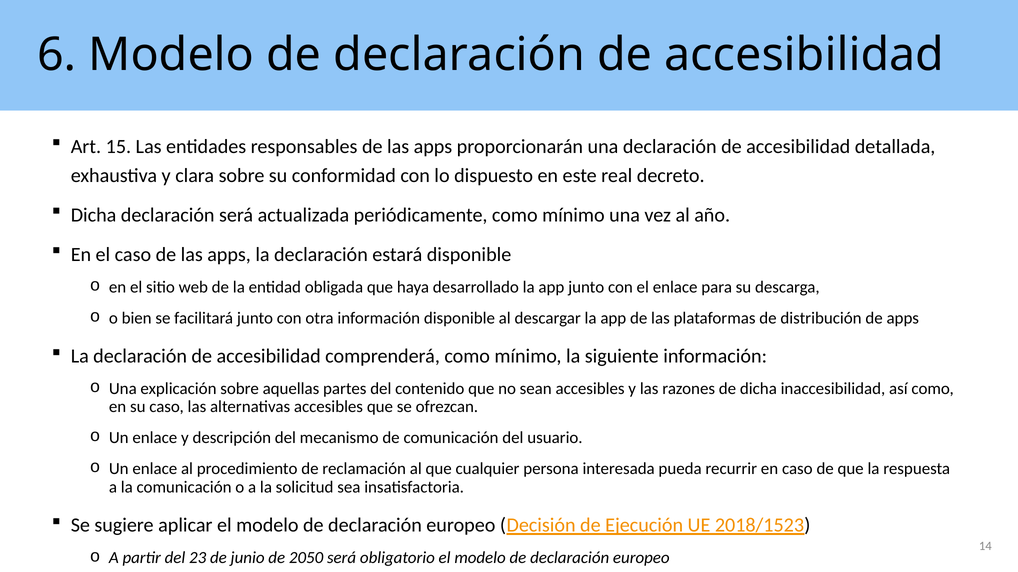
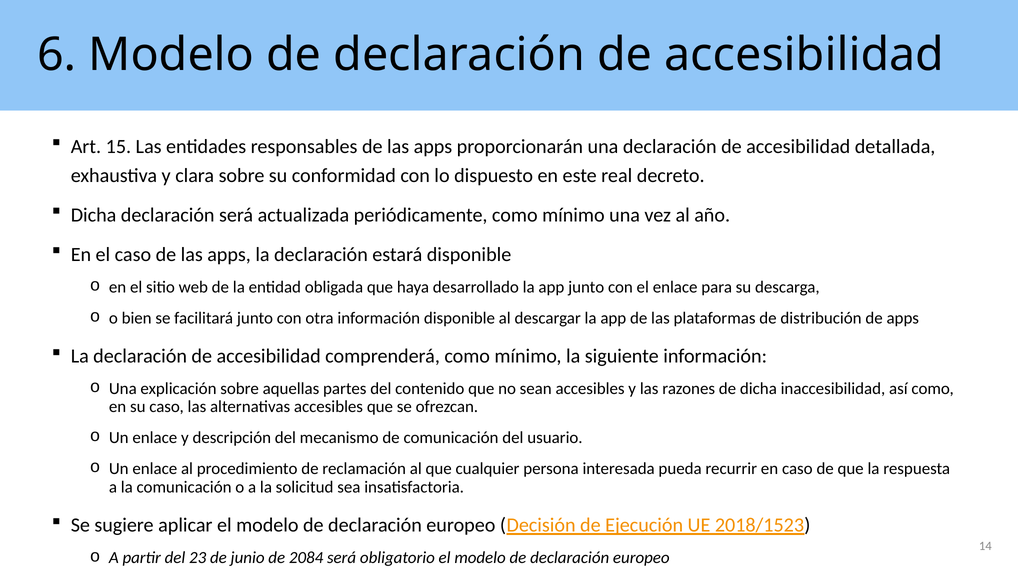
2050: 2050 -> 2084 (306, 558)
